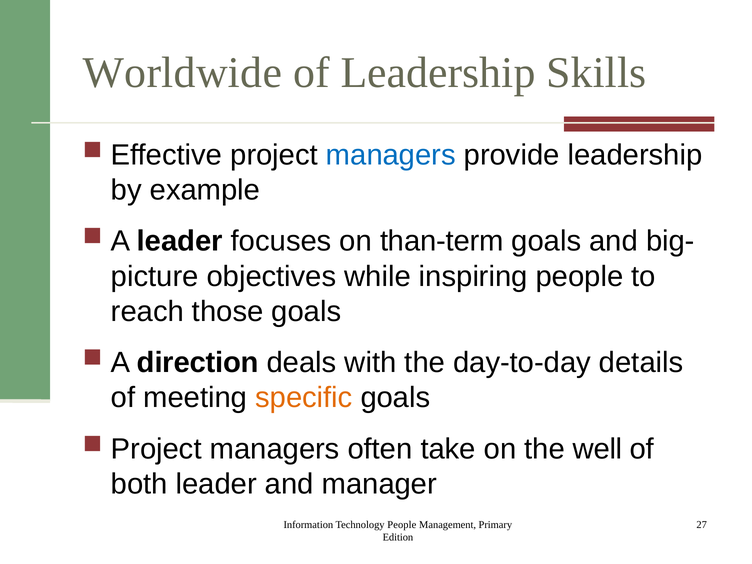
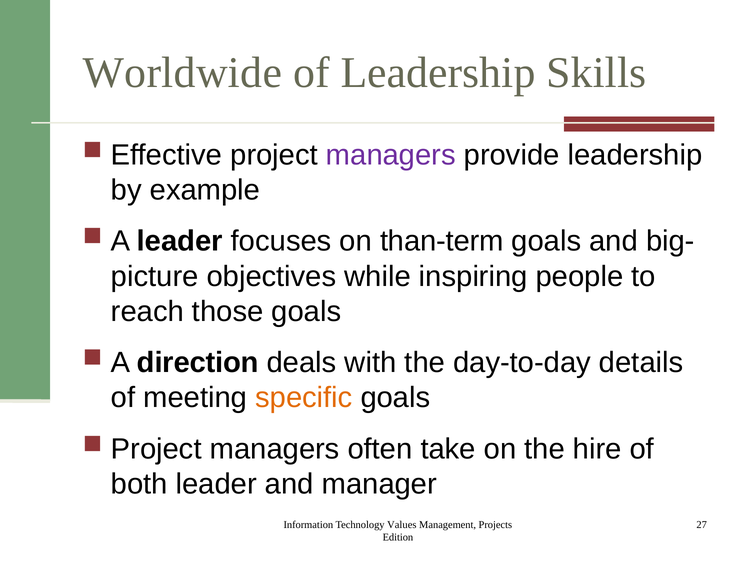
managers colour: blue -> purple (391, 155)
well: well -> hire (597, 449)
Technology People: People -> Values (402, 525)
Primary: Primary -> Projects (495, 525)
